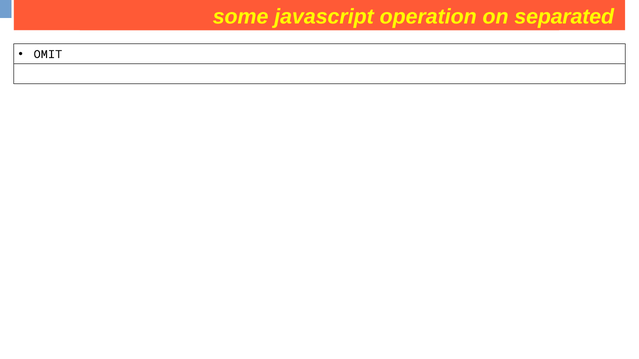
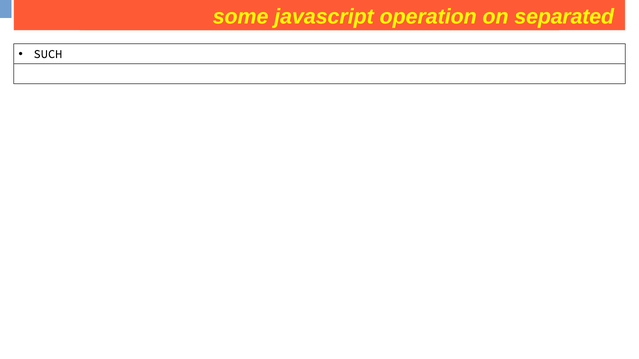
OMIT: OMIT -> SUCH (48, 54)
